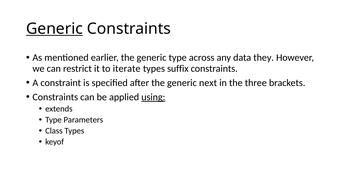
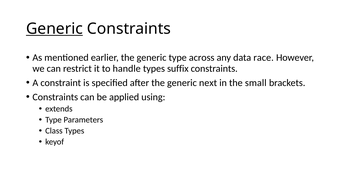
they: they -> race (264, 58)
iterate: iterate -> handle (127, 69)
three: three -> small (256, 83)
using underline: present -> none (153, 97)
